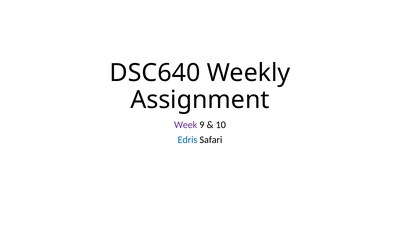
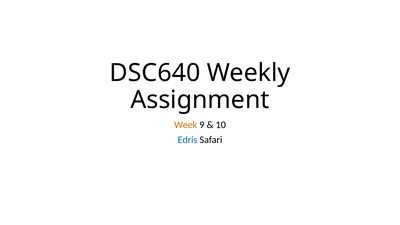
Week colour: purple -> orange (186, 125)
